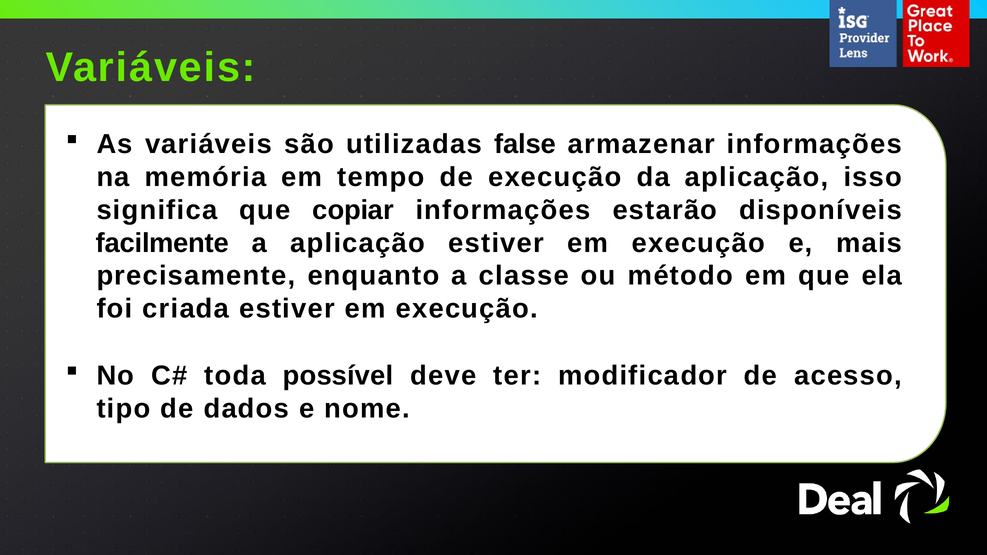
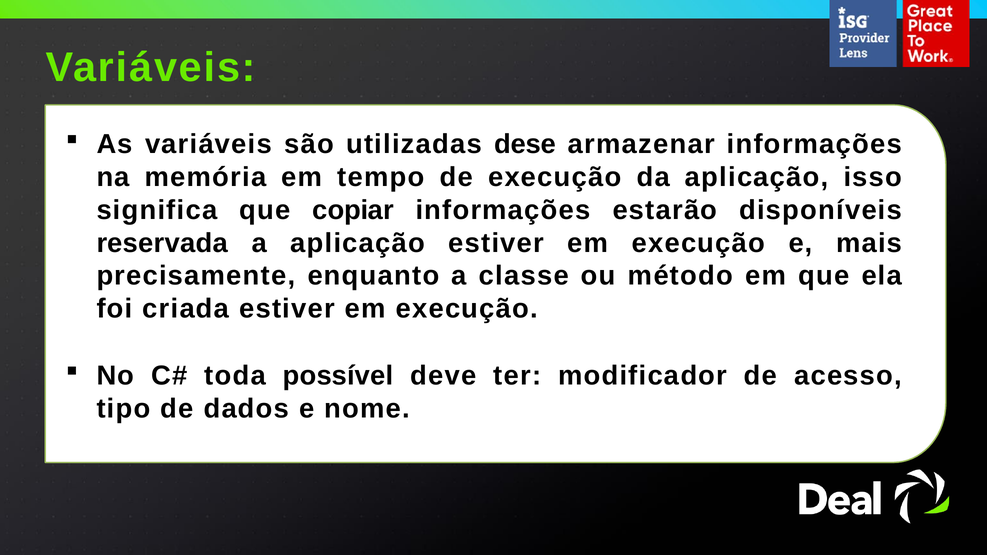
false: false -> dese (525, 144)
facilmente: facilmente -> reservada (162, 243)
